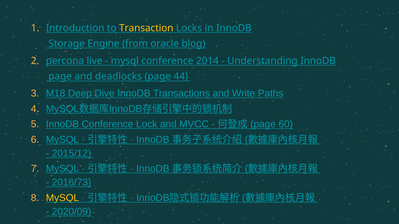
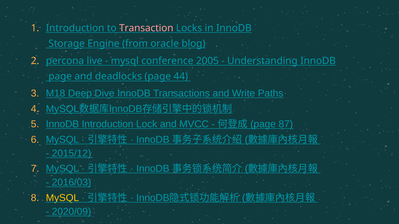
Transaction colour: yellow -> pink (146, 28)
2014: 2014 -> 2005 (207, 61)
InnoDB Conference: Conference -> Introduction (108, 124)
60: 60 -> 87 (286, 124)
2016/73: 2016/73 -> 2016/03 (72, 183)
